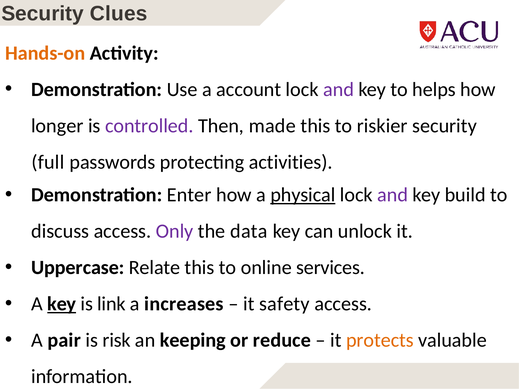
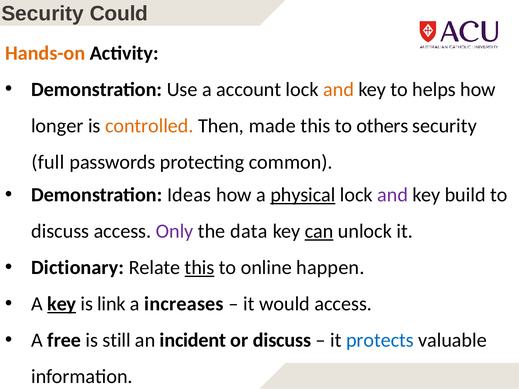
Clues: Clues -> Could (119, 14)
and colour: purple -> orange (339, 89)
controlled colour: purple -> orange (149, 126)
riskier: riskier -> others (382, 126)
activities: activities -> common (291, 162)
Enter: Enter -> Ideas (189, 195)
can underline: none -> present (319, 231)
Uppercase: Uppercase -> Dictionary (78, 268)
this underline: none -> present (200, 268)
services: services -> happen (330, 268)
safety: safety -> would (285, 304)
pair: pair -> free (64, 340)
risk: risk -> still (117, 340)
keeping: keeping -> incident (193, 340)
or reduce: reduce -> discuss (282, 340)
protects colour: orange -> blue (380, 340)
